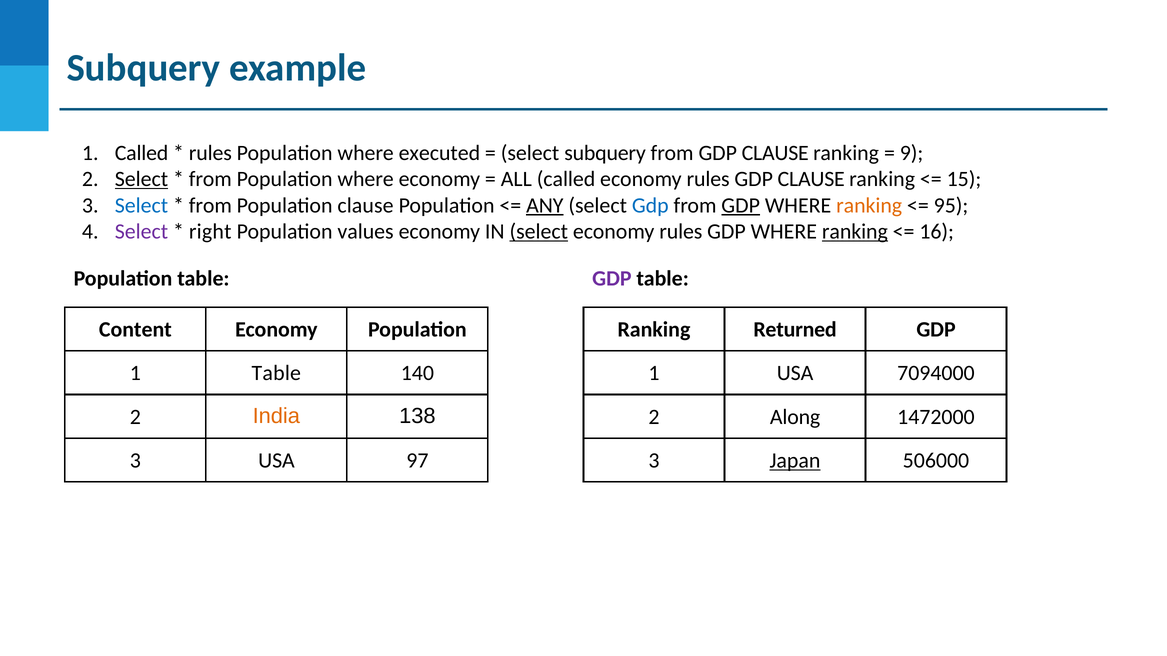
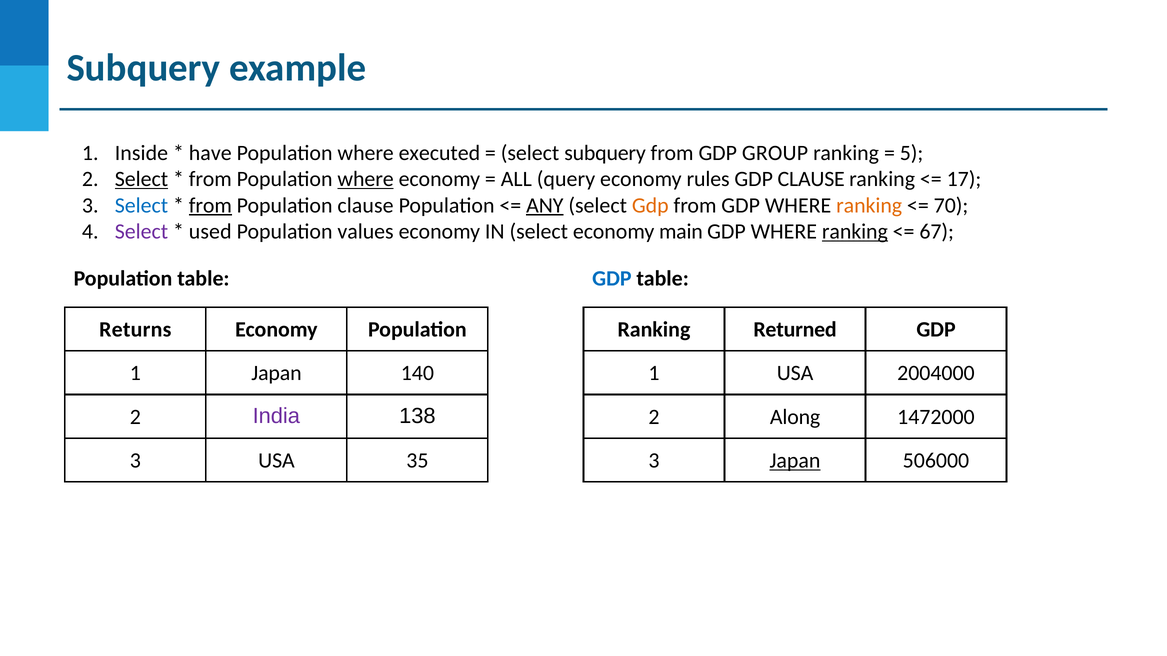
1 Called: Called -> Inside (141, 153)
rules: rules -> have (210, 153)
from GDP CLAUSE: CLAUSE -> GROUP (775, 153)
9: 9 -> 5 (912, 153)
where underline: none -> present (366, 179)
ALL called: called -> query (566, 179)
15: 15 -> 17 (964, 179)
from underline: none -> present (210, 205)
Gdp colour: blue -> orange (650, 205)
GDP underline: present -> none (741, 205)
95: 95 -> 70 (951, 205)
right: right -> used (210, 232)
select underline: present -> none (539, 232)
rules: rules -> main (681, 232)
16: 16 -> 67 (937, 232)
GDP colour: purple -> blue (612, 279)
Content: Content -> Returns (135, 330)
1 Table: Table -> Japan (276, 373)
7094000: 7094000 -> 2004000 (936, 373)
India colour: orange -> purple (276, 416)
97: 97 -> 35 (417, 461)
